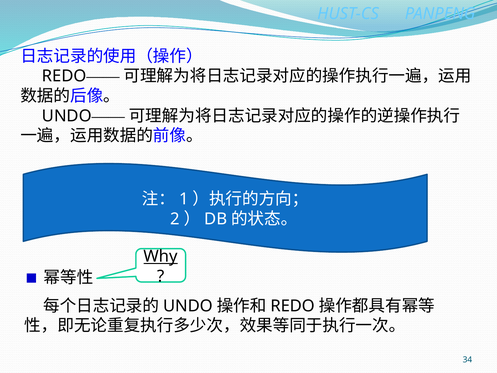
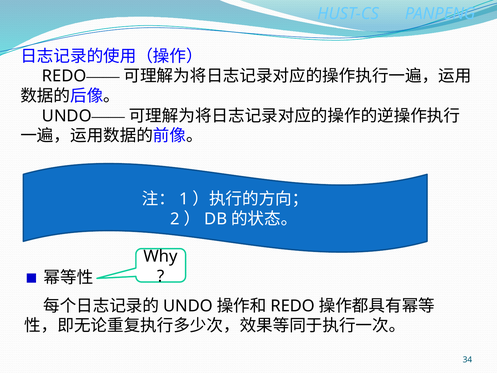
Why underline: present -> none (161, 256)
